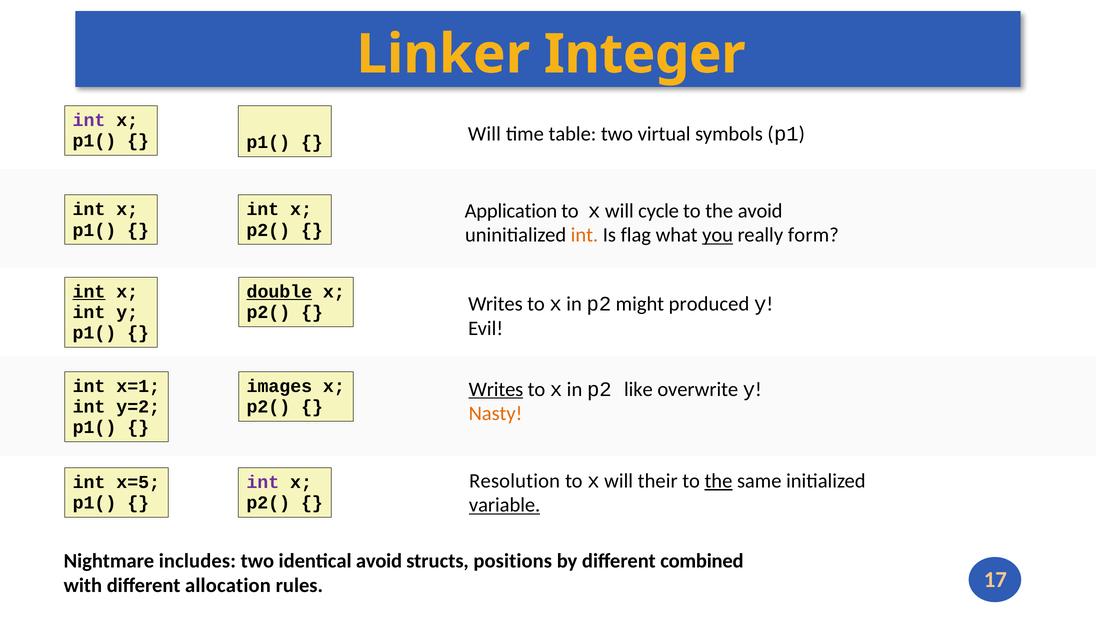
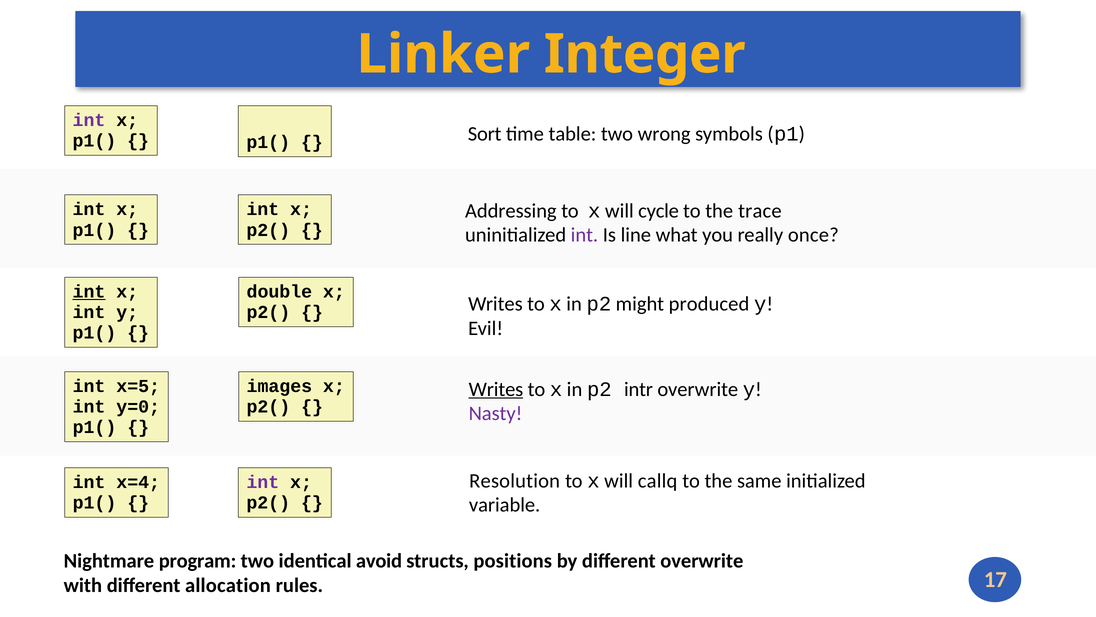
Will: Will -> Sort (485, 134)
virtual: virtual -> wrong (664, 134)
Application: Application -> Addressing (511, 211)
the avoid: avoid -> trace (760, 211)
int colour: orange -> purple (584, 235)
flag: flag -> line (636, 235)
you underline: present -> none (718, 235)
form: form -> once (813, 235)
double underline: present -> none (279, 291)
x=1: x=1 -> x=5 (138, 386)
like: like -> intr (638, 389)
y=2: y=2 -> y=0 (138, 406)
Nasty colour: orange -> purple (496, 413)
their: their -> callq (658, 481)
the underline: present -> none (718, 481)
x=5: x=5 -> x=4 (138, 482)
variable underline: present -> none (505, 505)
includes: includes -> program (198, 561)
different combined: combined -> overwrite (702, 561)
